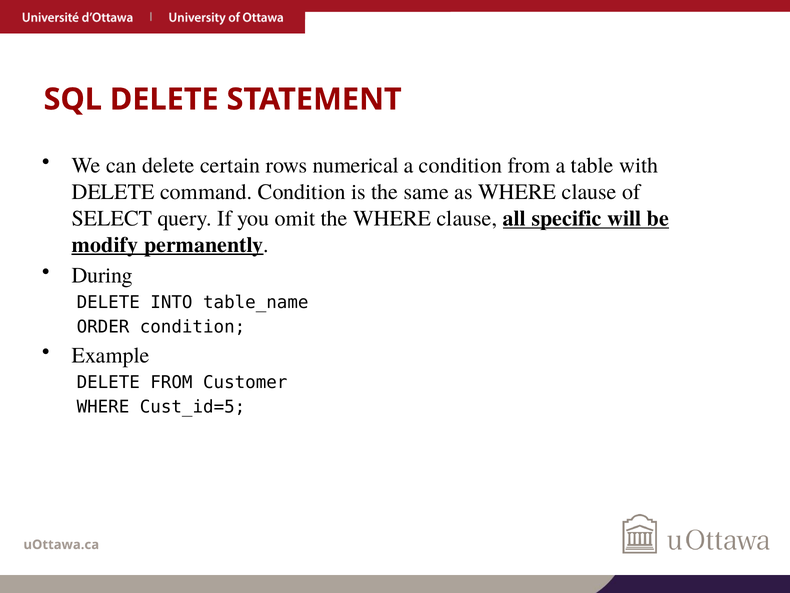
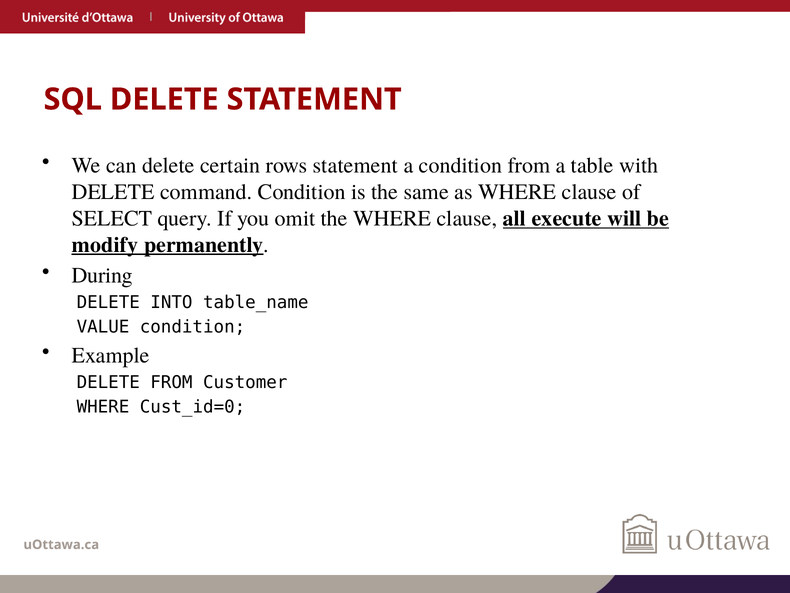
rows numerical: numerical -> statement (355, 166)
specific: specific -> execute (567, 218)
ORDER: ORDER -> VALUE (103, 327)
Cust_id=5: Cust_id=5 -> Cust_id=0 (193, 407)
